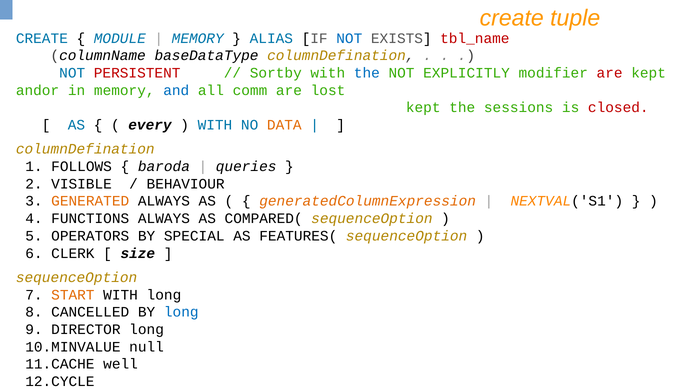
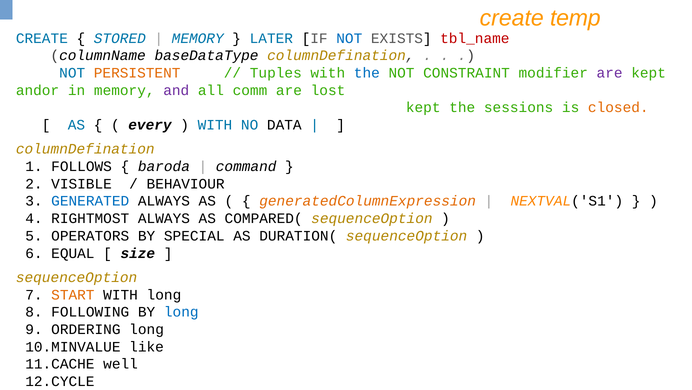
tuple: tuple -> temp (575, 18)
MODULE: MODULE -> STORED (120, 38)
ALIAS: ALIAS -> LATER (271, 38)
PERSISTENT colour: red -> orange (137, 73)
Sortby: Sortby -> Tuples (276, 73)
EXPLICITLY: EXPLICITLY -> CONSTRAINT (467, 73)
are colour: red -> purple (610, 73)
and colour: blue -> purple (176, 90)
closed colour: red -> orange (618, 107)
DATA colour: orange -> black (284, 125)
queries: queries -> command (246, 166)
GENERATED colour: orange -> blue (90, 201)
FUNCTIONS: FUNCTIONS -> RIGHTMOST (90, 218)
FEATURES(: FEATURES( -> DURATION( (298, 235)
CLERK: CLERK -> EQUAL (73, 253)
CANCELLED: CANCELLED -> FOLLOWING (90, 312)
DIRECTOR: DIRECTOR -> ORDERING (86, 329)
null: null -> like (147, 346)
